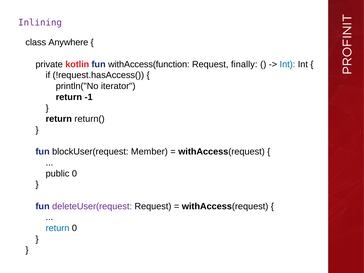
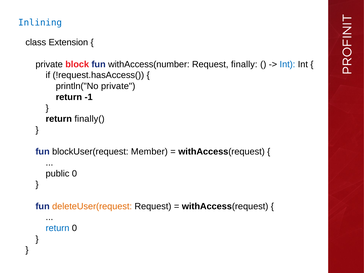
Inlining colour: purple -> blue (40, 23)
Anywhere: Anywhere -> Extension (68, 42)
kotlin: kotlin -> block (77, 64)
withAccess(function: withAccess(function -> withAccess(number (149, 64)
println("No iterator: iterator -> private (118, 86)
return(: return( -> finally( (90, 119)
deleteUser(request colour: purple -> orange (92, 206)
